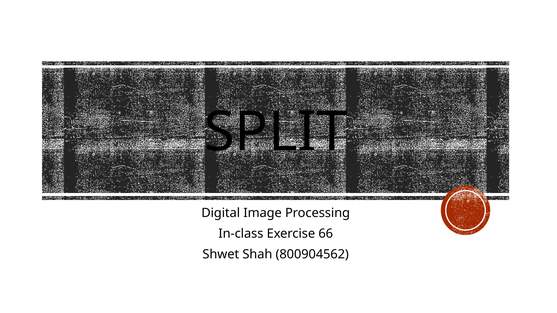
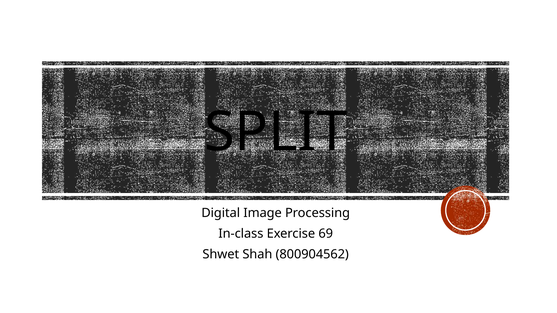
66: 66 -> 69 (326, 234)
